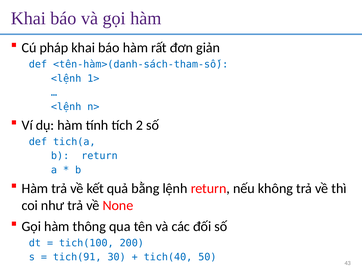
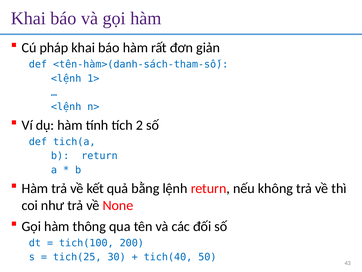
tich(91: tich(91 -> tich(25 (77, 257)
